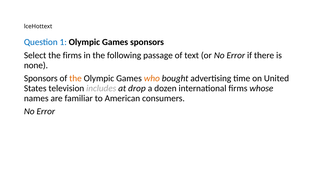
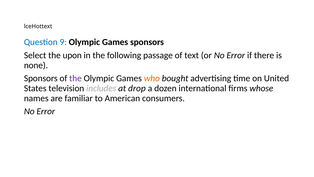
1: 1 -> 9 (63, 42)
the firms: firms -> upon (72, 55)
the colour: orange -> purple (76, 78)
